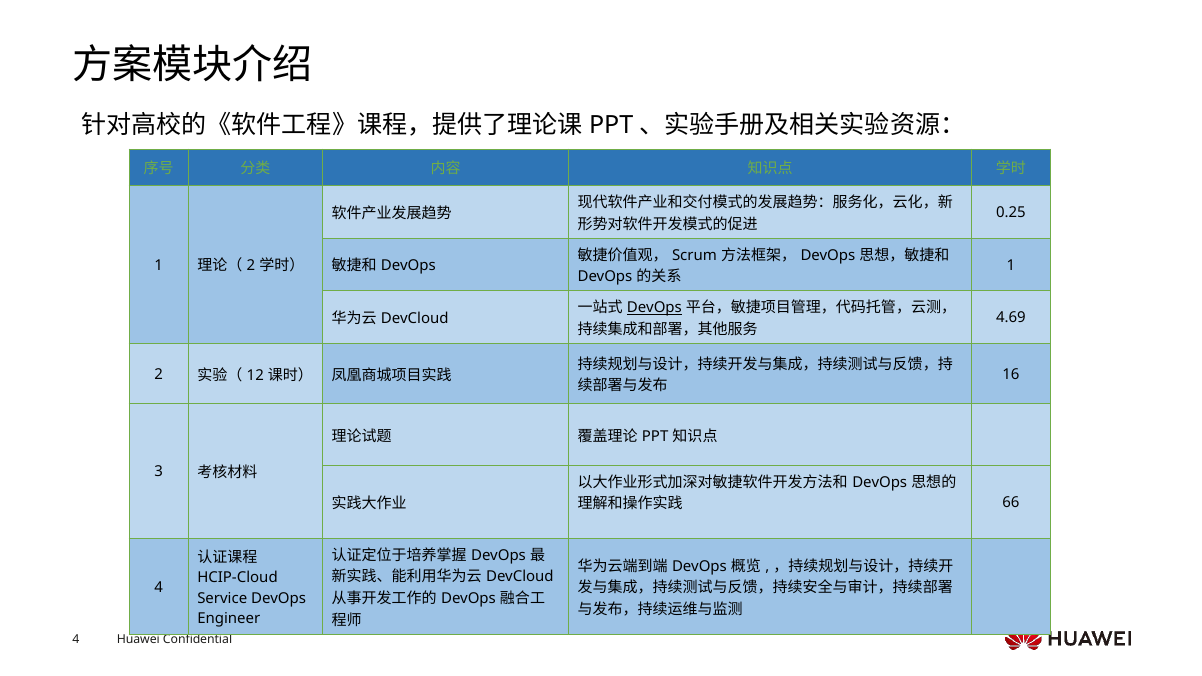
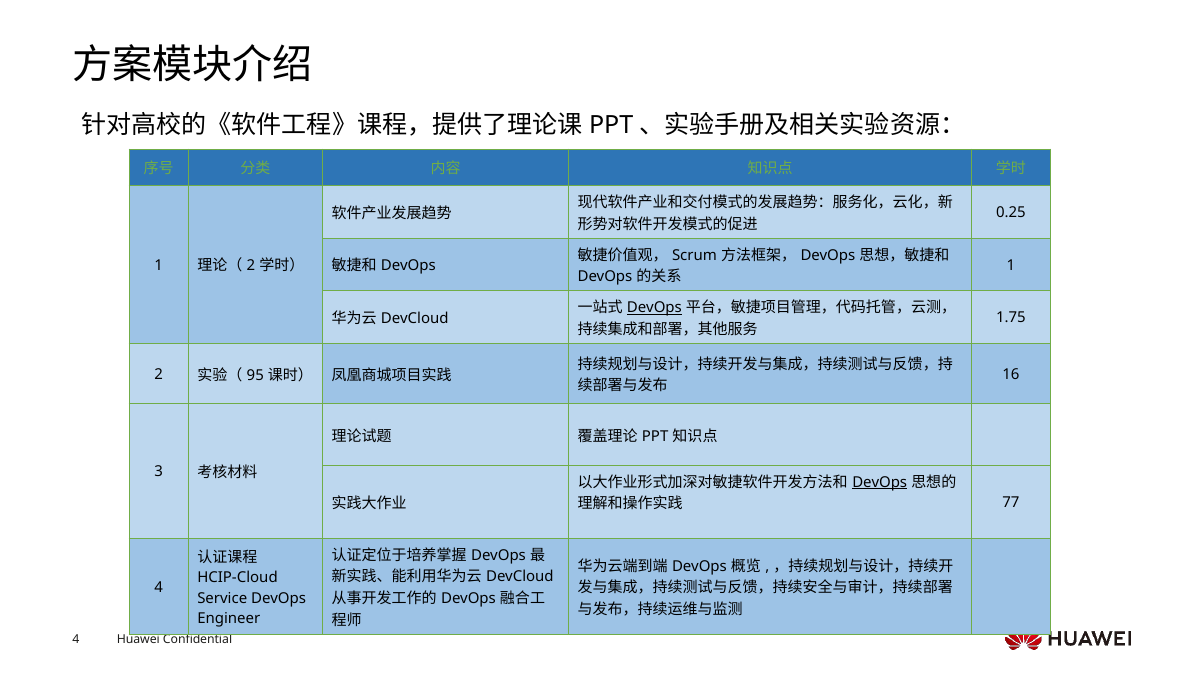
4.69: 4.69 -> 1.75 (1011, 318)
12: 12 -> 95 (255, 375)
DevOps underline: none -> present (880, 482)
66: 66 -> 77 (1011, 503)
